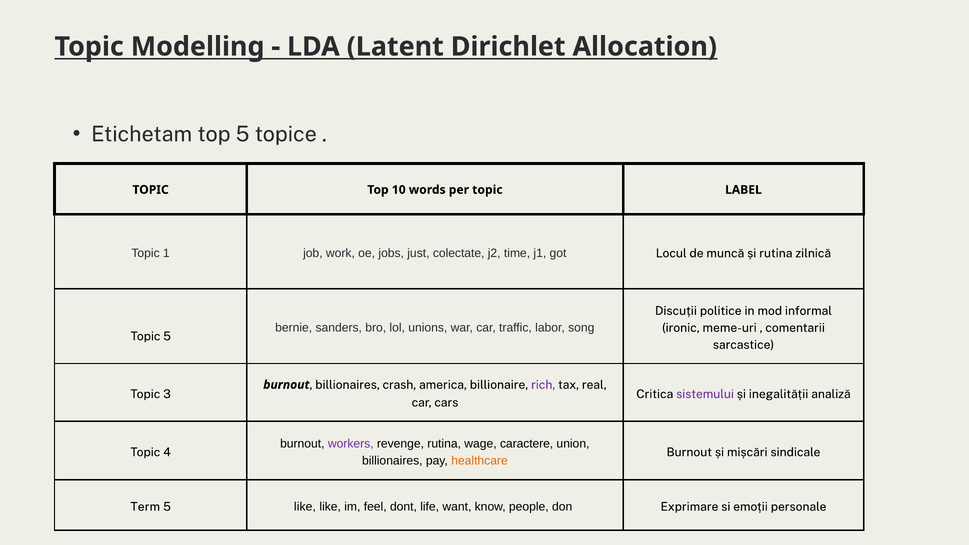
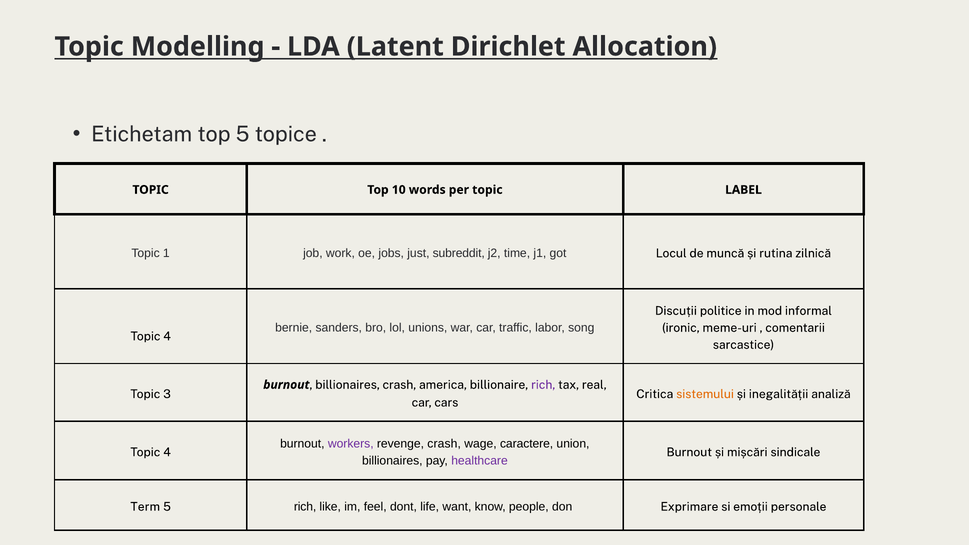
colectate: colectate -> subreddit (459, 253)
5: 5 -> 4 (167, 336)
sistemului colour: purple -> orange (705, 394)
revenge rutina: rutina -> crash (444, 444)
healthcare colour: orange -> purple (480, 461)
5 like: like -> rich (305, 507)
